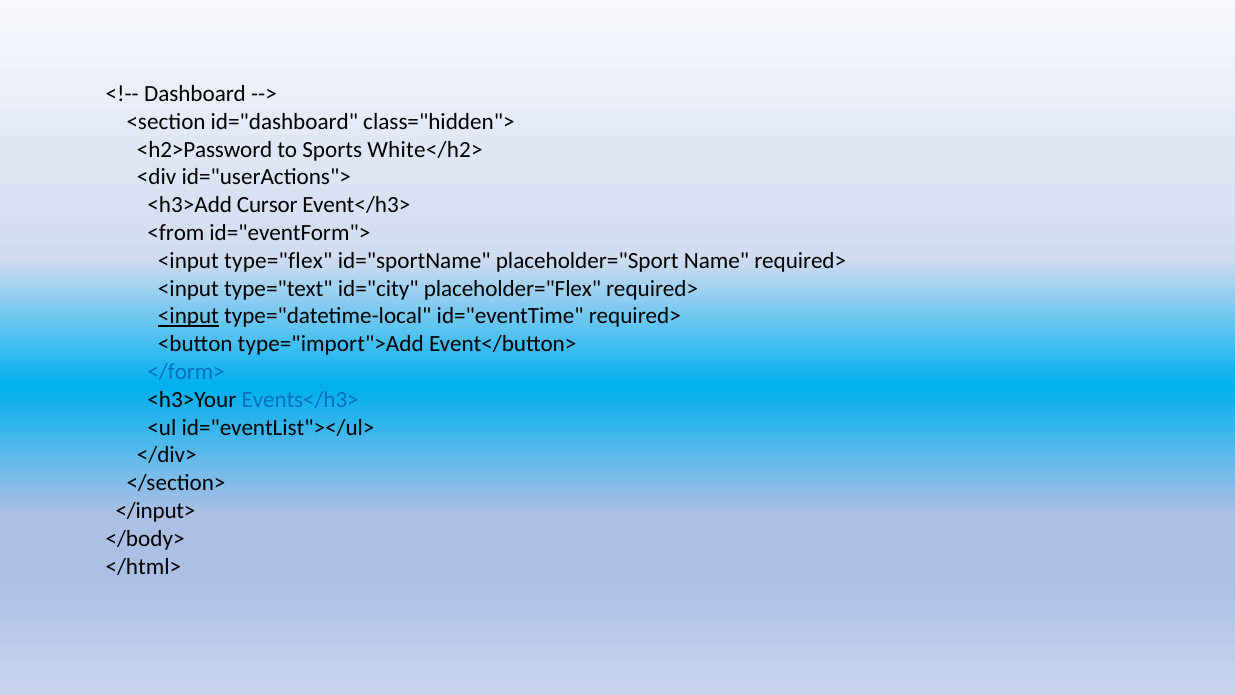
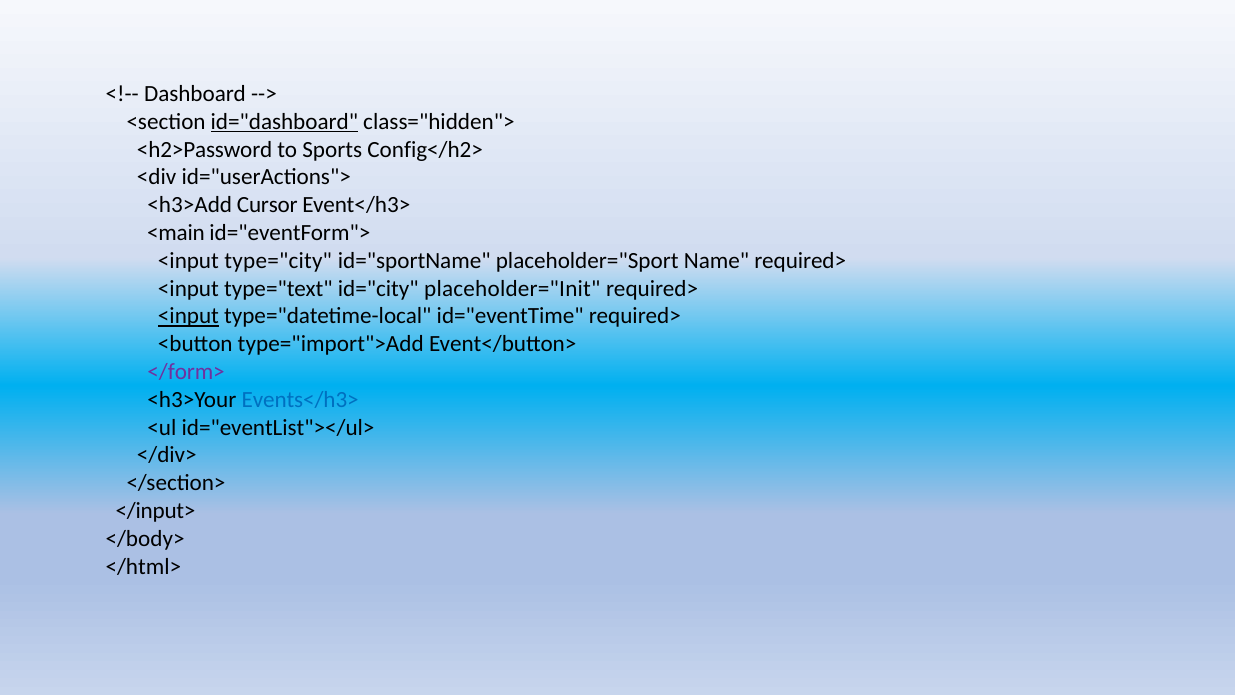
id="dashboard underline: none -> present (284, 122)
White</h2>: White</h2> -> Config</h2> (425, 149)
<from: <from -> <main (176, 233)
type="flex: type="flex -> type="city (278, 260)
placeholder="Flex: placeholder="Flex -> placeholder="Init (512, 288)
</form> colour: blue -> purple (186, 372)
